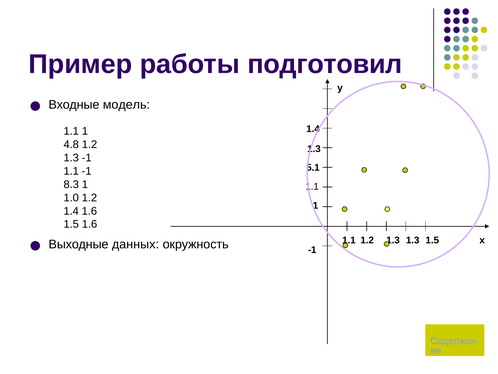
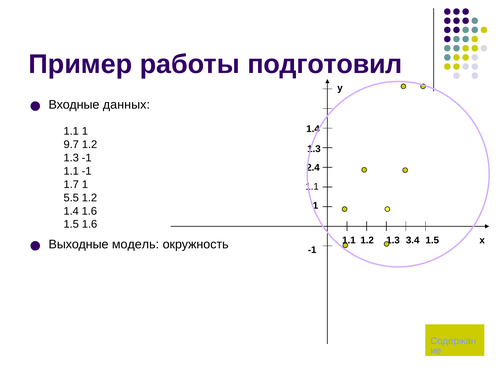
модель: модель -> данных (126, 104)
4.8: 4.8 -> 9.7 (71, 144)
5.1: 5.1 -> 2.4 (313, 167)
8.3: 8.3 -> 1.7 (71, 184)
1.0: 1.0 -> 5.5 (71, 197)
1.3 1.3: 1.3 -> 3.4 (413, 240)
данных: данных -> модель (136, 244)
